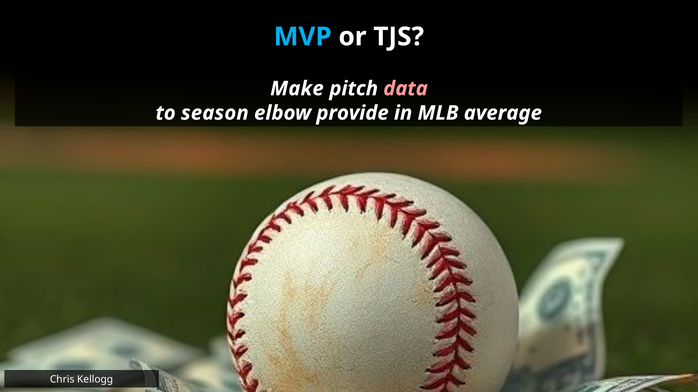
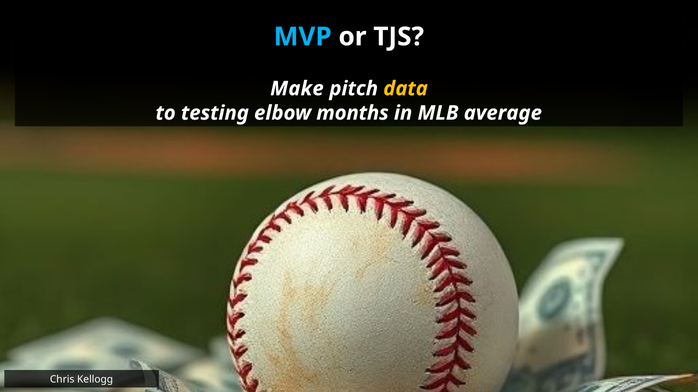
data colour: pink -> yellow (406, 89)
season: season -> testing (215, 113)
provide: provide -> months (353, 113)
